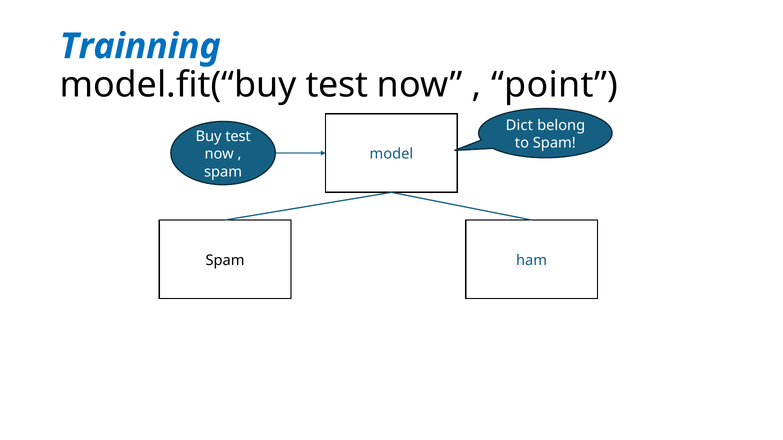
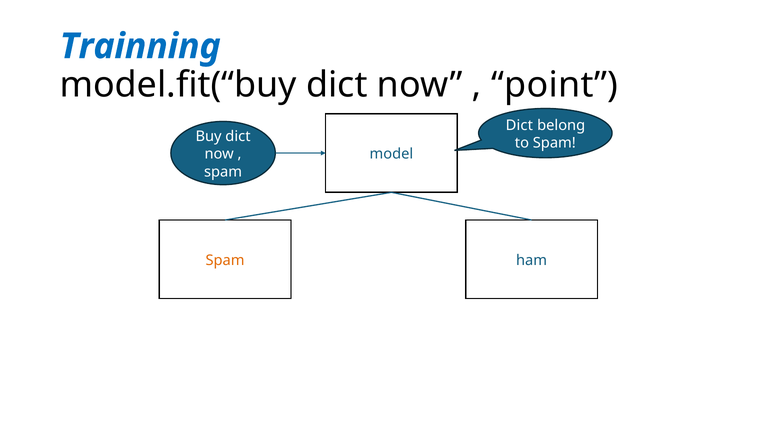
model.fit(“buy test: test -> dict (337, 85)
Buy test: test -> dict (238, 137)
Spam colour: black -> orange (225, 261)
